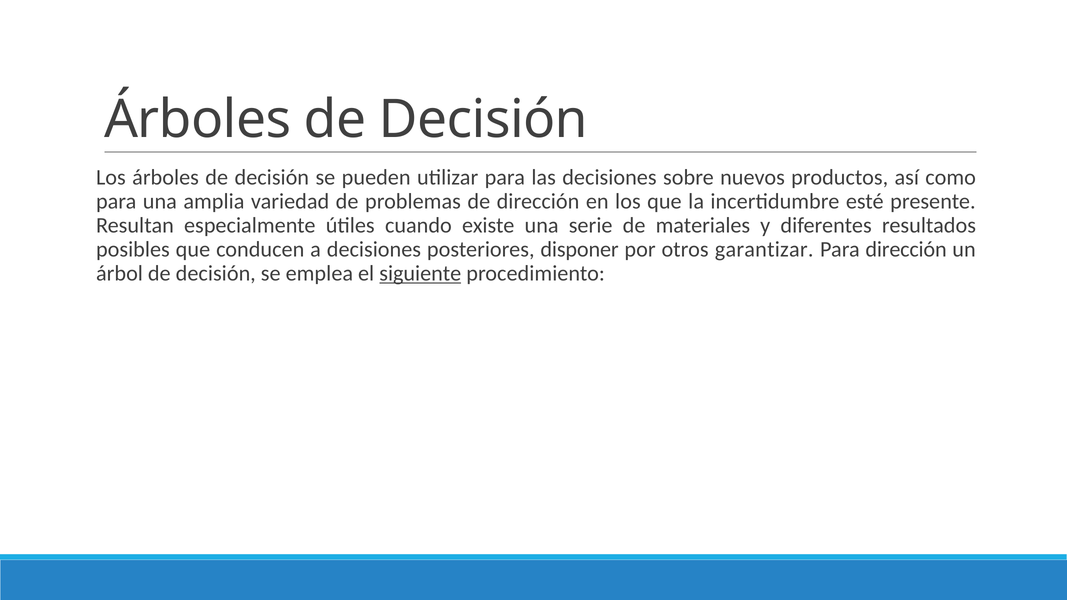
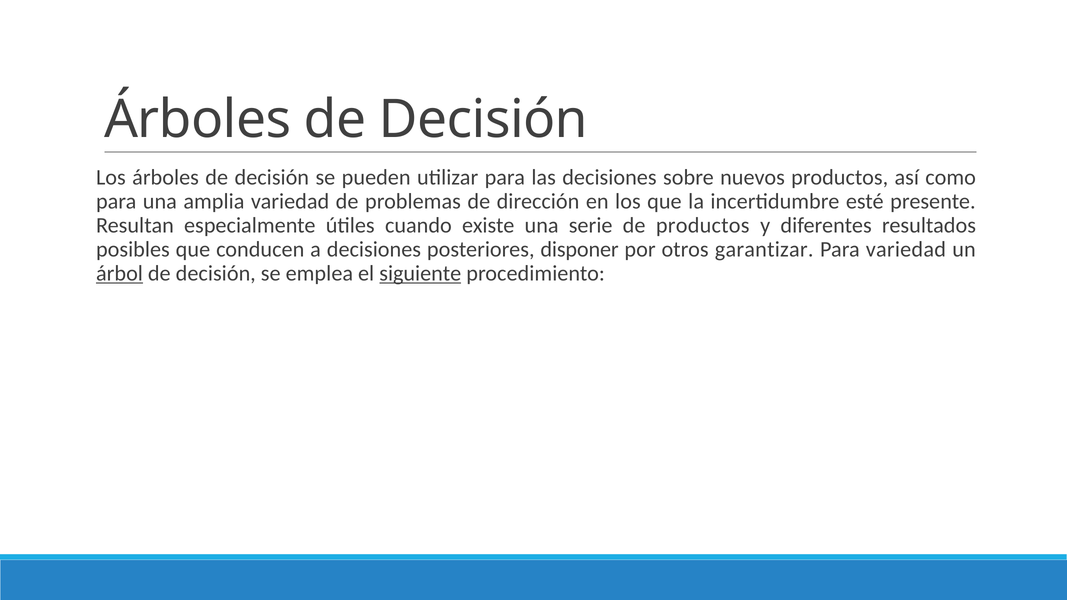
de materiales: materiales -> productos (703, 226)
Para dirección: dirección -> variedad (906, 250)
árbol underline: none -> present (119, 274)
